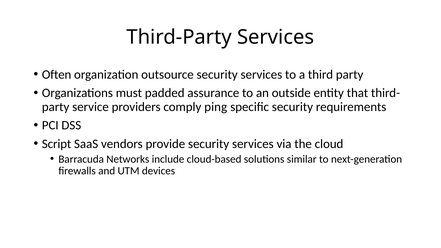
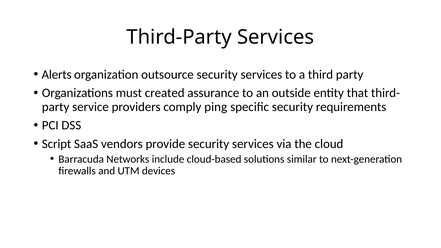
Often: Often -> Alerts (57, 75)
padded: padded -> created (165, 93)
